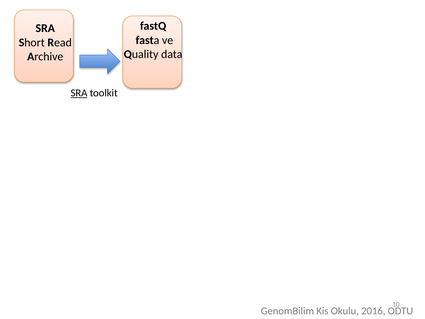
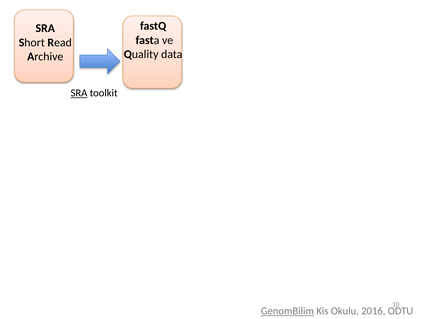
GenomBilim underline: none -> present (287, 311)
